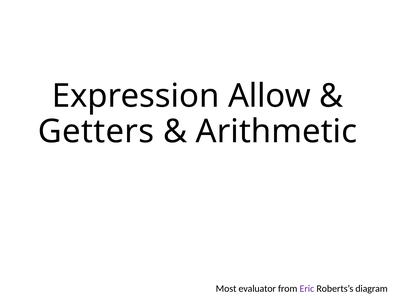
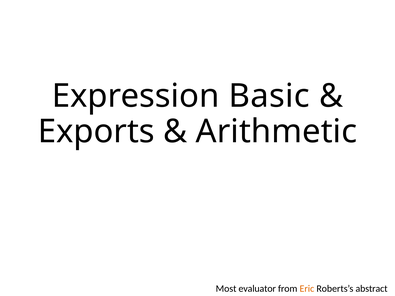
Allow: Allow -> Basic (269, 96)
Getters: Getters -> Exports (96, 132)
Eric colour: purple -> orange (307, 289)
diagram: diagram -> abstract (372, 289)
